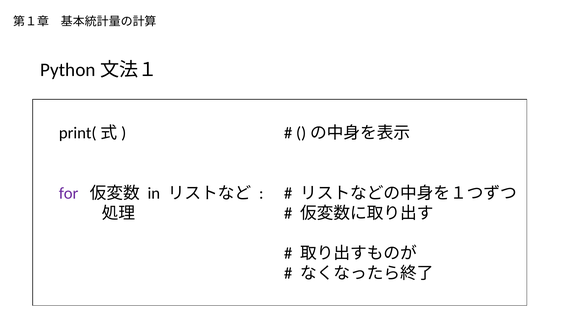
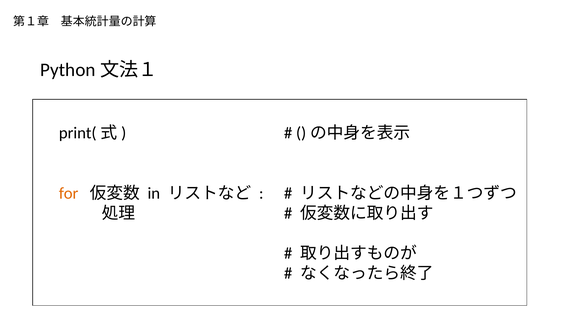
for colour: purple -> orange (69, 193)
